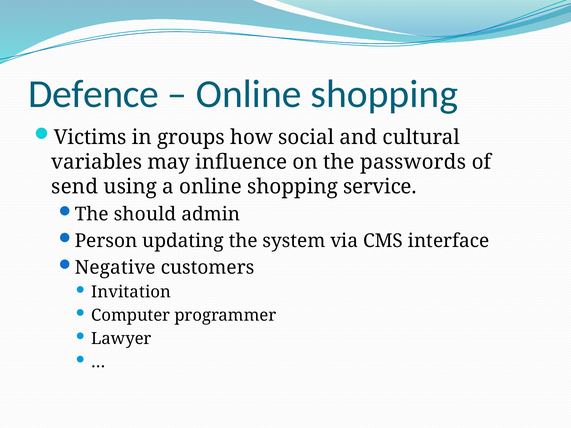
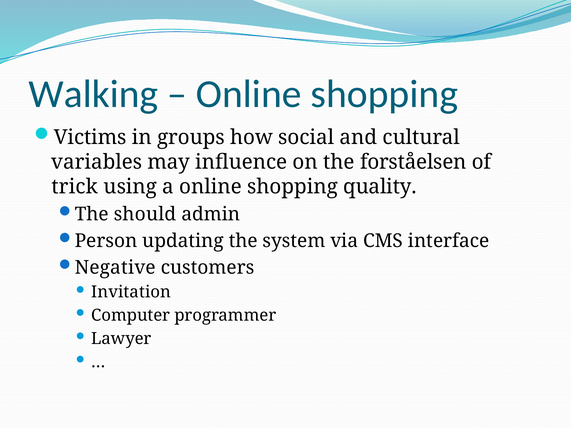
Defence: Defence -> Walking (93, 94)
passwords: passwords -> forståelsen (413, 162)
send: send -> trick (75, 187)
service: service -> quality (380, 187)
